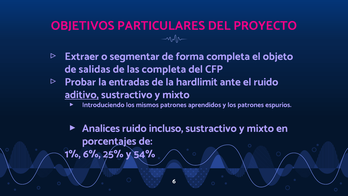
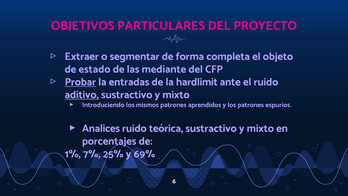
salidas: salidas -> estado (94, 69)
las completa: completa -> mediante (164, 69)
Probar underline: none -> present (80, 82)
incluso: incluso -> teórica (166, 128)
6%: 6% -> 7% (92, 154)
54%: 54% -> 69% (144, 154)
